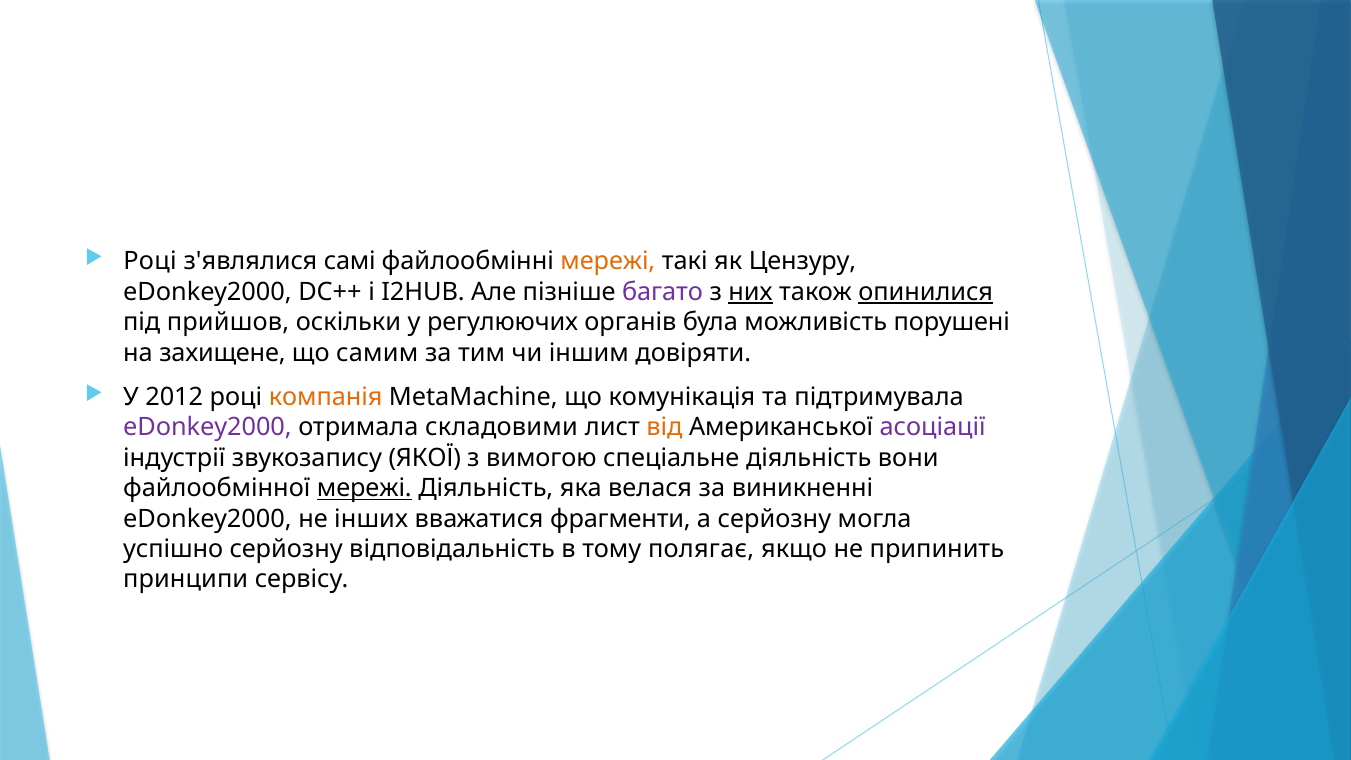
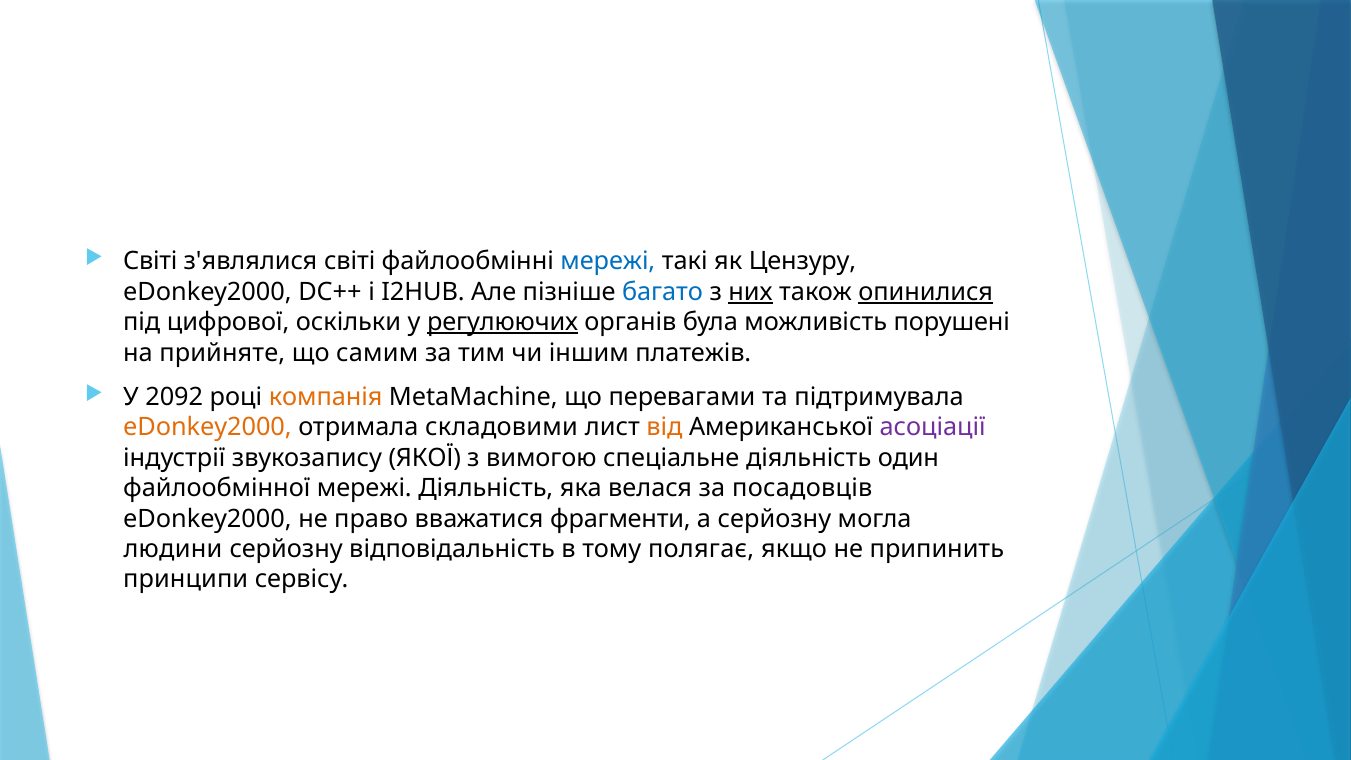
Році: Році -> Світі (150, 261)
з'являлися самі: самі -> світі (350, 261)
мережі colour: orange -> blue (608, 261)
багато colour: purple -> blue (663, 292)
прийшов: прийшов -> цифрової (228, 322)
регулюючих underline: none -> present (503, 322)
захищене: захищене -> прийняте (222, 353)
довіряти: довіряти -> платежів (693, 353)
2012: 2012 -> 2092 (174, 397)
комунікація: комунікація -> перевагами (682, 397)
eDonkey2000 colour: purple -> orange (207, 428)
вони: вони -> один (908, 458)
мережі underline: present -> none (364, 488)
виникненні: виникненні -> посадовців (802, 488)
інших: інших -> право (371, 519)
успішно: успішно -> людини (173, 549)
